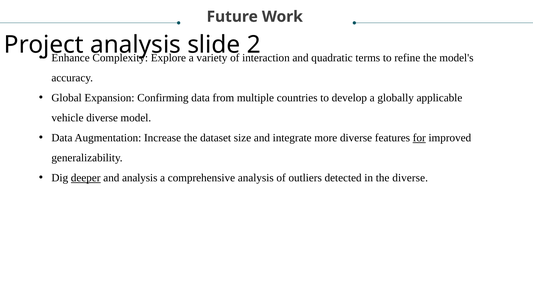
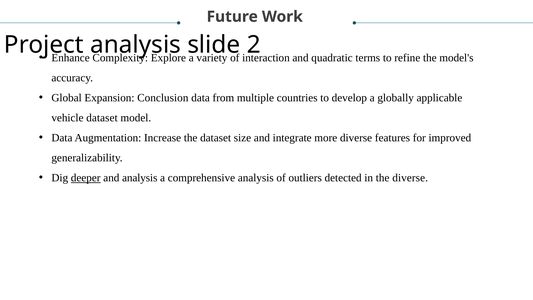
Confirming: Confirming -> Conclusion (163, 98)
vehicle diverse: diverse -> dataset (102, 118)
for underline: present -> none (419, 138)
